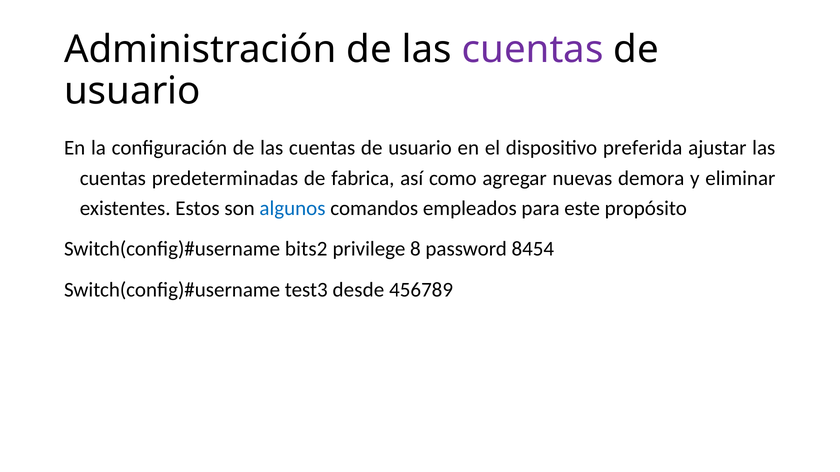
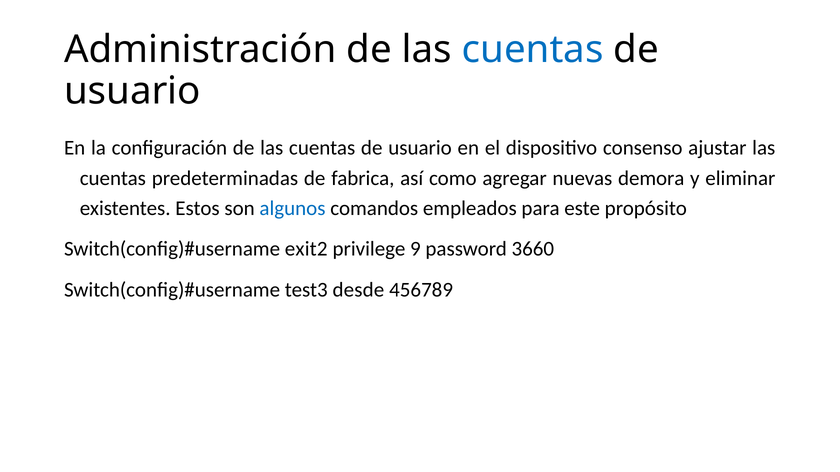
cuentas colour: purple -> blue (533, 50)
preferida: preferida -> consenso (643, 148)
bits2: bits2 -> exit2 (306, 249)
8: 8 -> 9 (415, 249)
8454: 8454 -> 3660 (533, 249)
